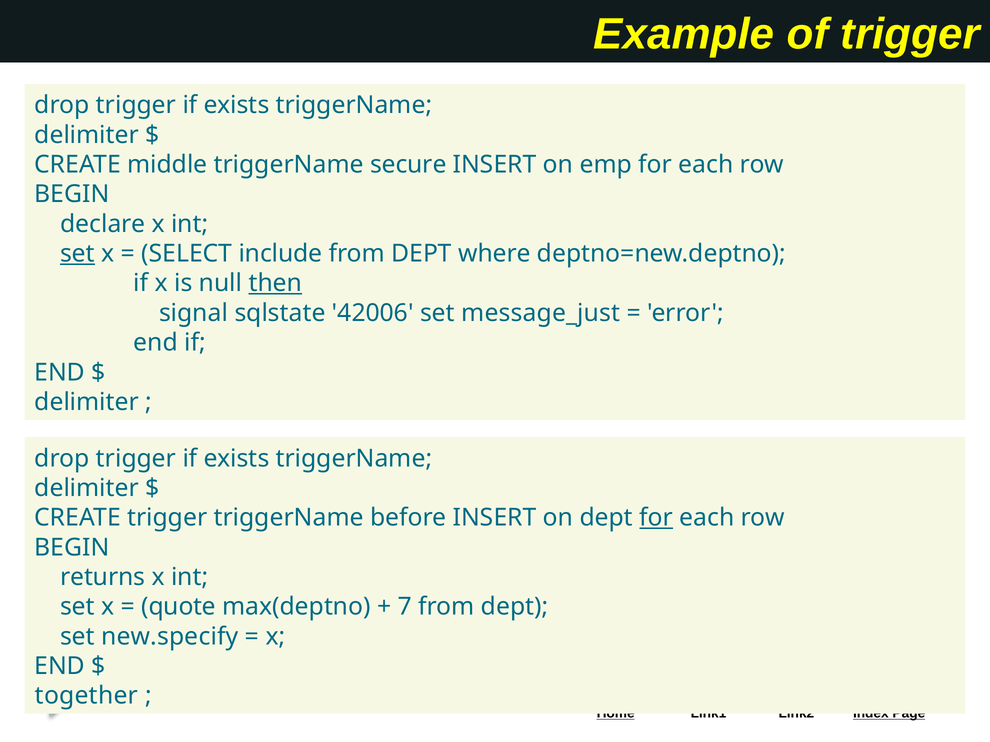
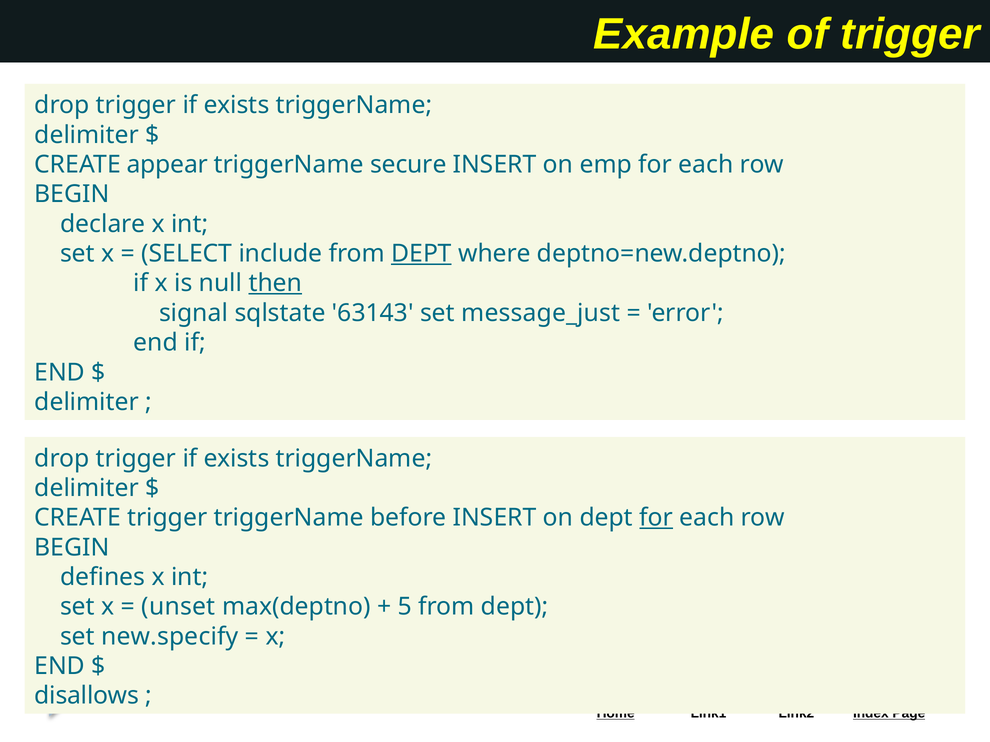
middle: middle -> appear (167, 165)
set underline: present -> none (78, 254)
DEPT underline: none -> present (421, 254)
42006: 42006 -> 63143 (373, 313)
returns: returns -> defines (103, 577)
quote: quote -> unset (178, 607)
7: 7 -> 5 (405, 607)
together: together -> disallows (87, 696)
